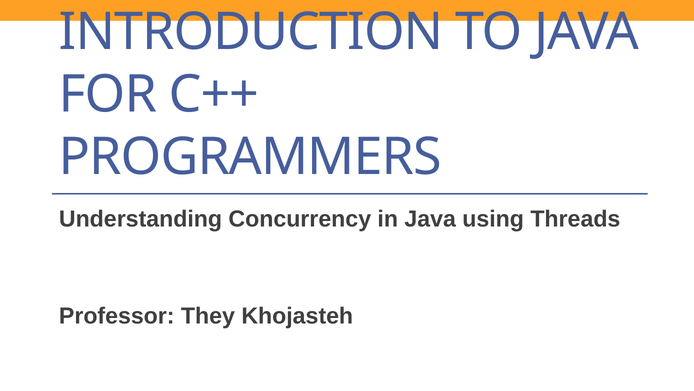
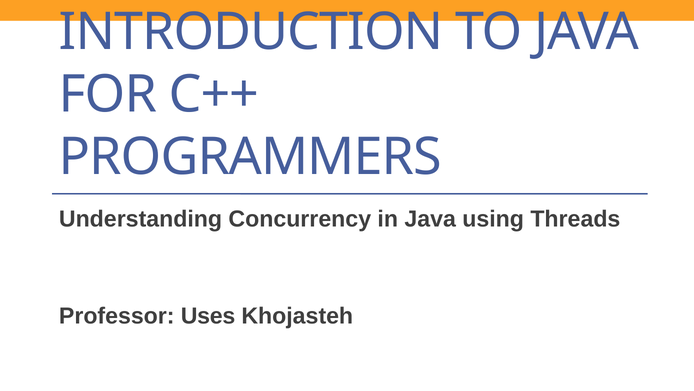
They: They -> Uses (208, 316)
